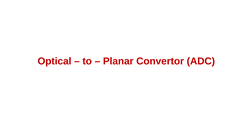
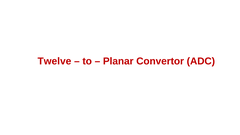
Optical: Optical -> Twelve (54, 61)
